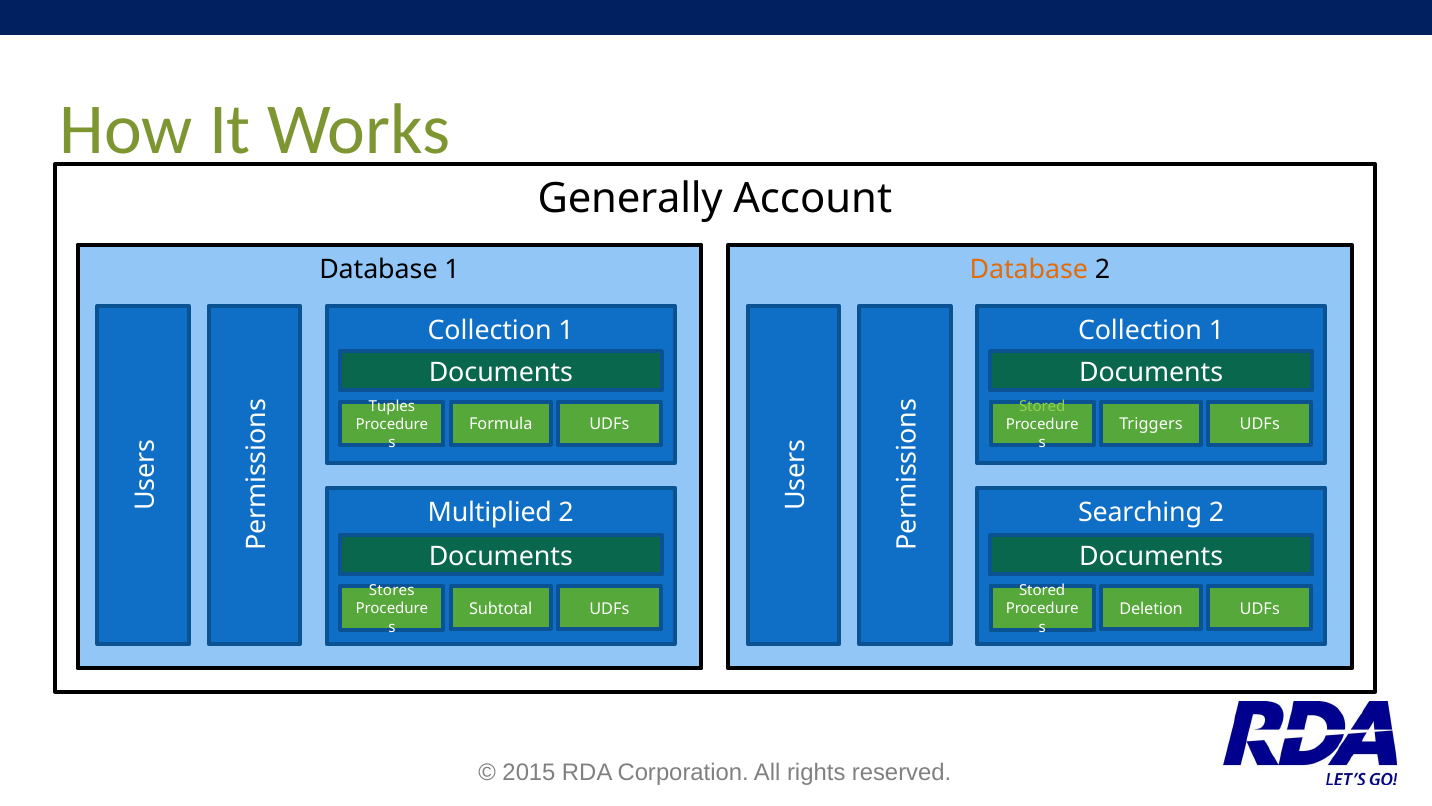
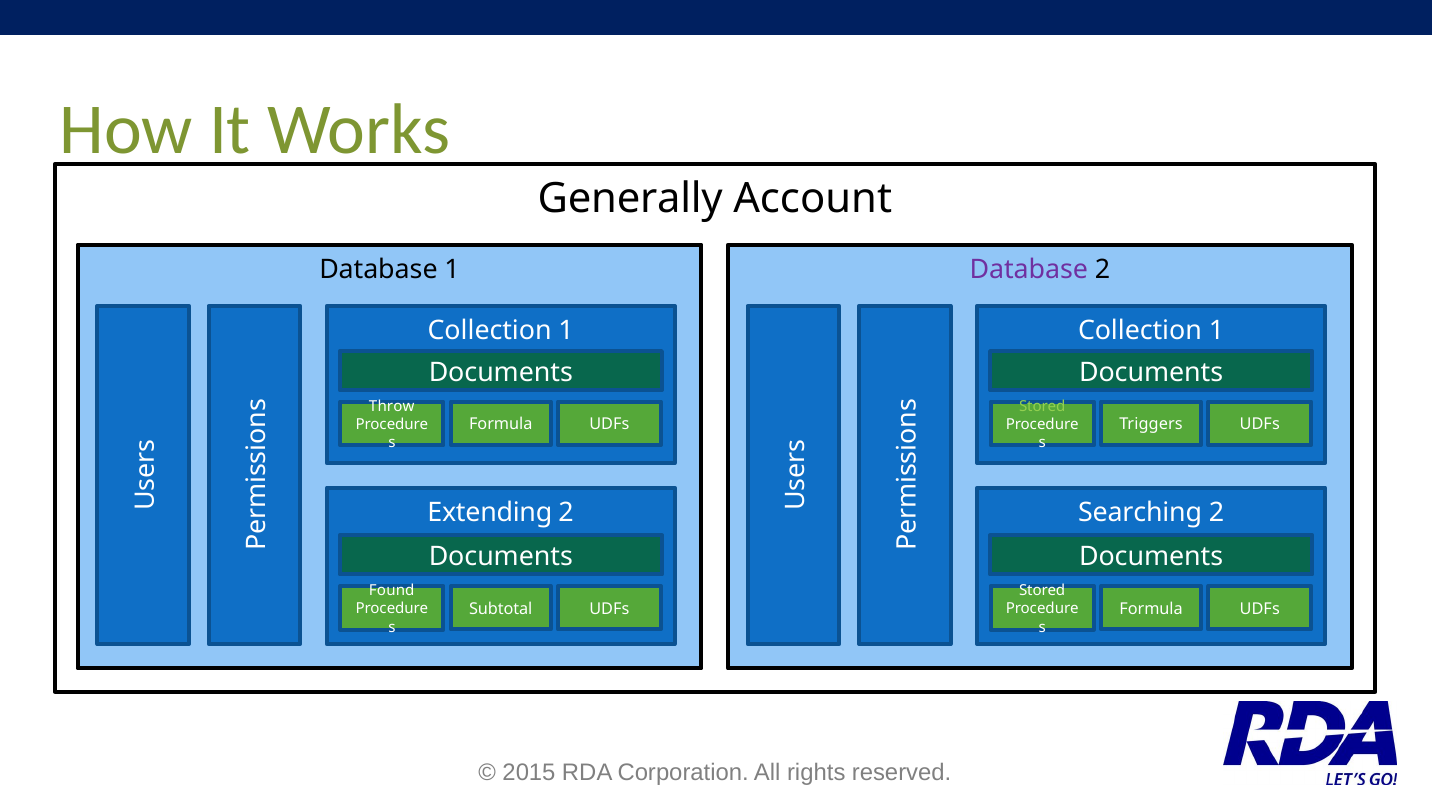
Database colour: orange -> purple (1029, 270)
Tuples: Tuples -> Throw (392, 406)
Multiplied: Multiplied -> Extending (490, 512)
Stores: Stores -> Found (392, 590)
Deletion: Deletion -> Formula (1151, 609)
